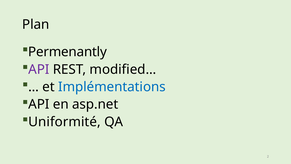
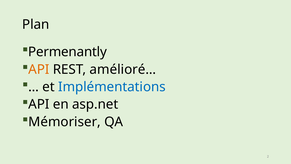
API colour: purple -> orange (39, 69)
modified…: modified… -> amélioré… (123, 69)
Uniformité: Uniformité -> Mémoriser (65, 122)
